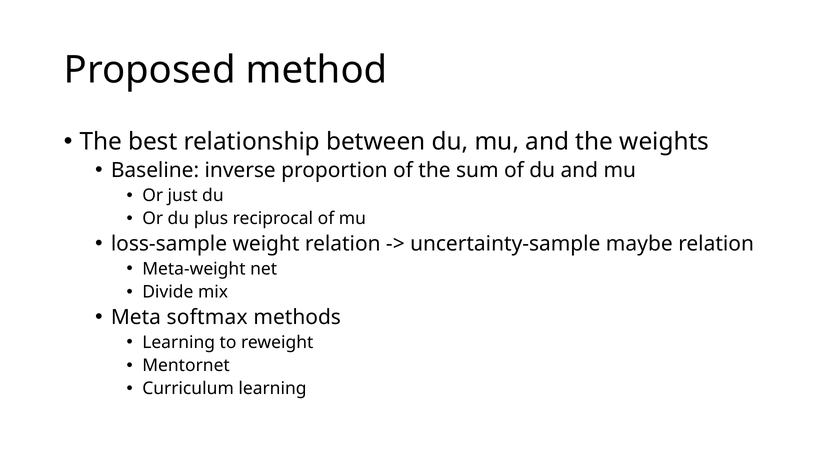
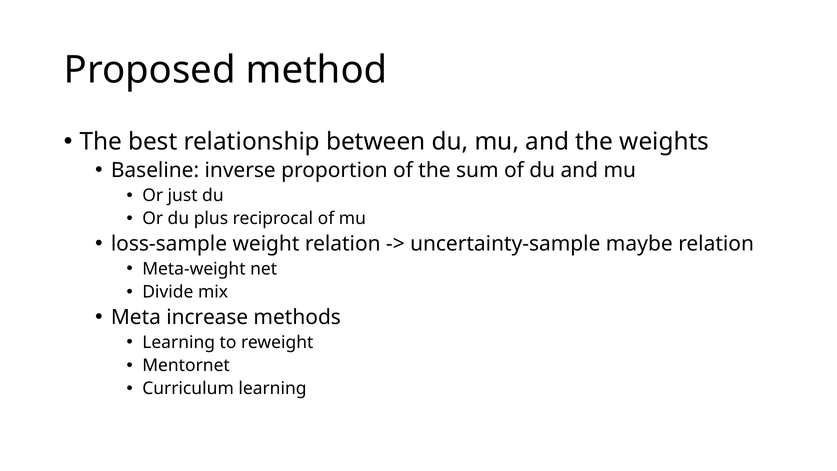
softmax: softmax -> increase (207, 317)
